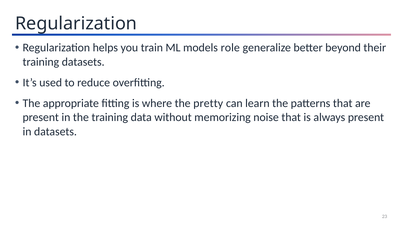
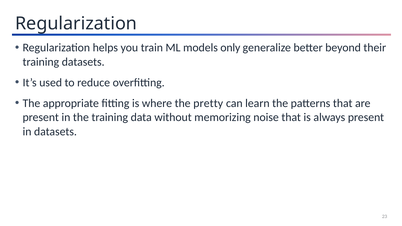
role: role -> only (230, 48)
